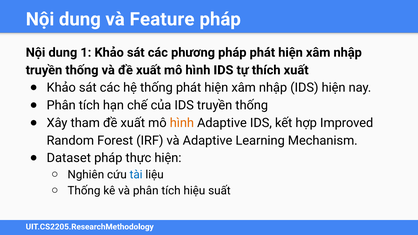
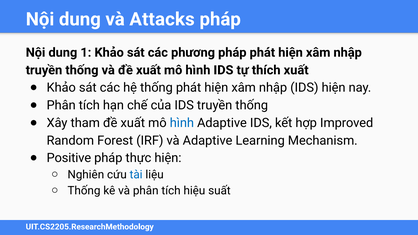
Feature: Feature -> Attacks (162, 19)
hình colour: orange -> blue (182, 123)
Dataset: Dataset -> Positive (69, 158)
